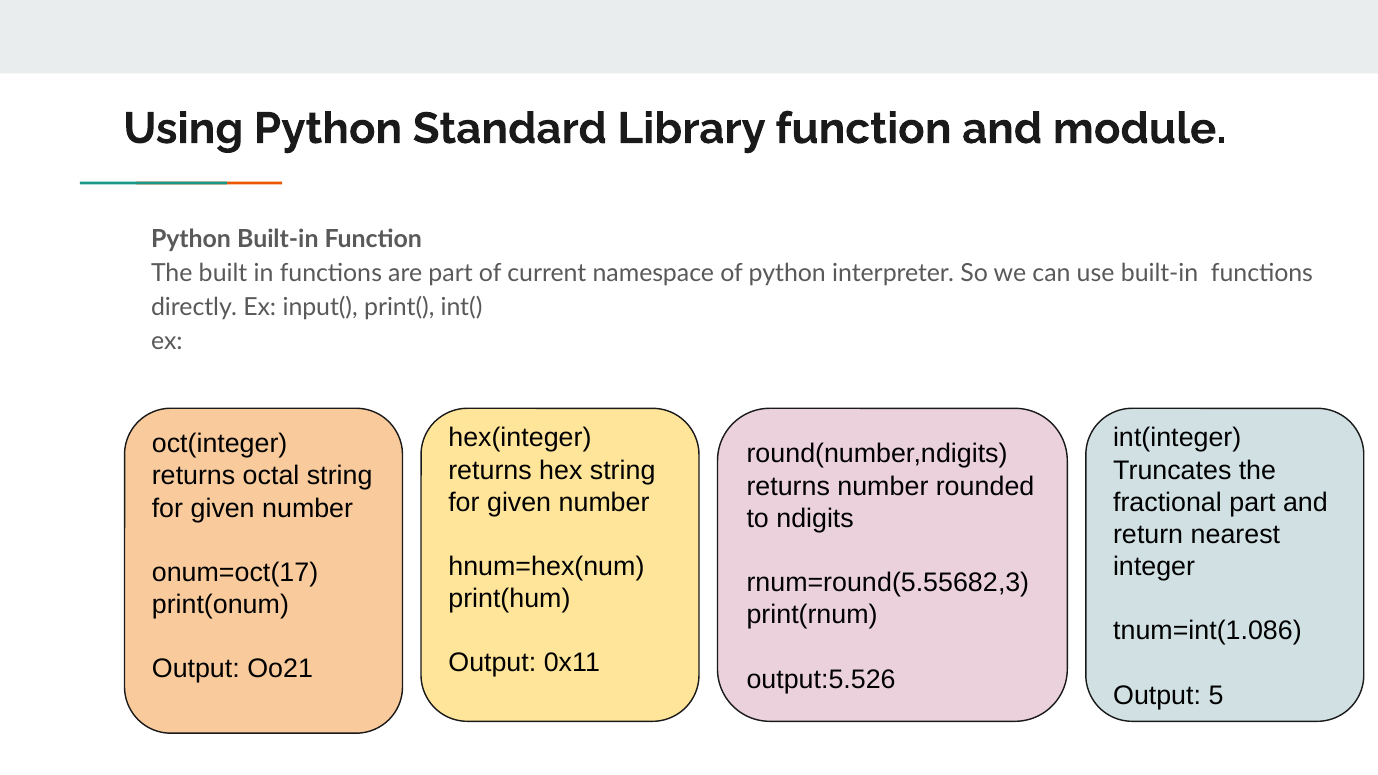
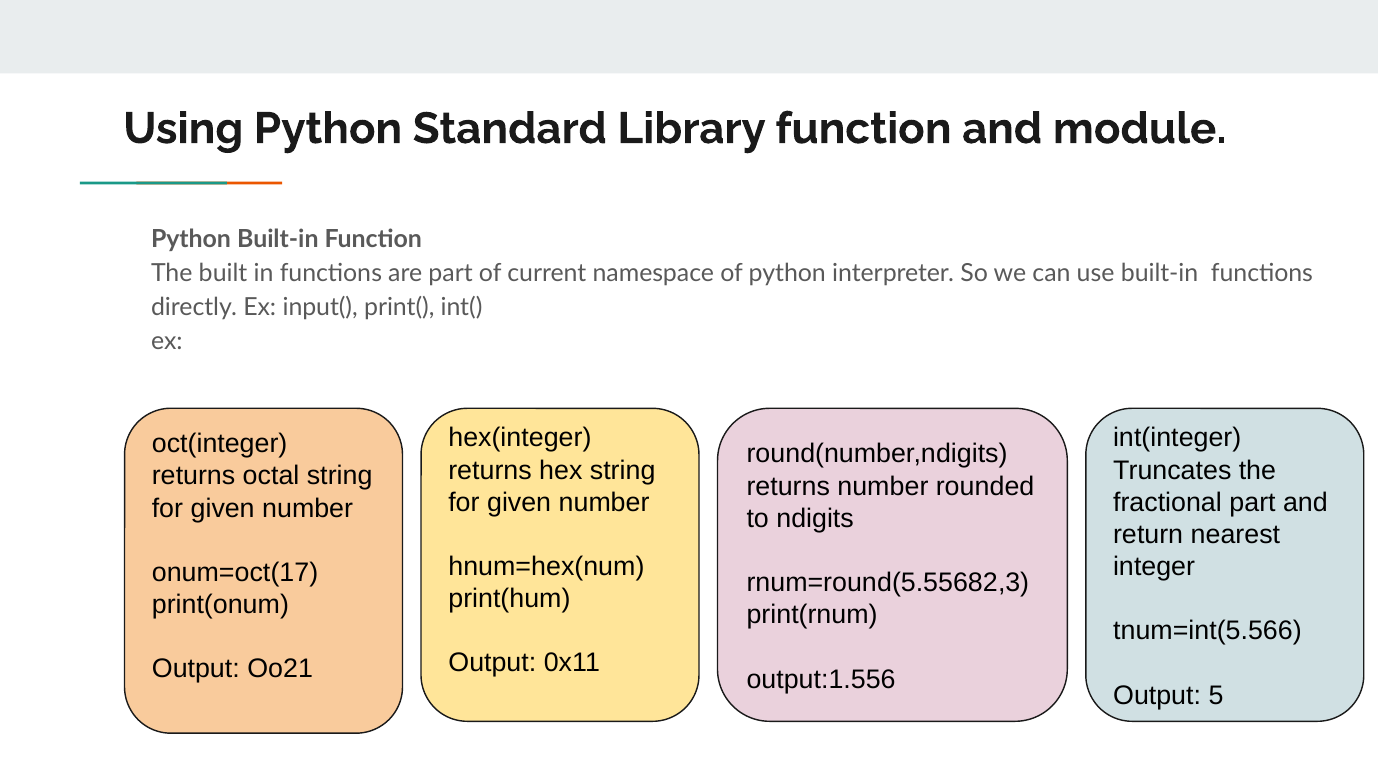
tnum=int(1.086: tnum=int(1.086 -> tnum=int(5.566 (1207, 631)
output:5.526: output:5.526 -> output:1.556 (821, 679)
